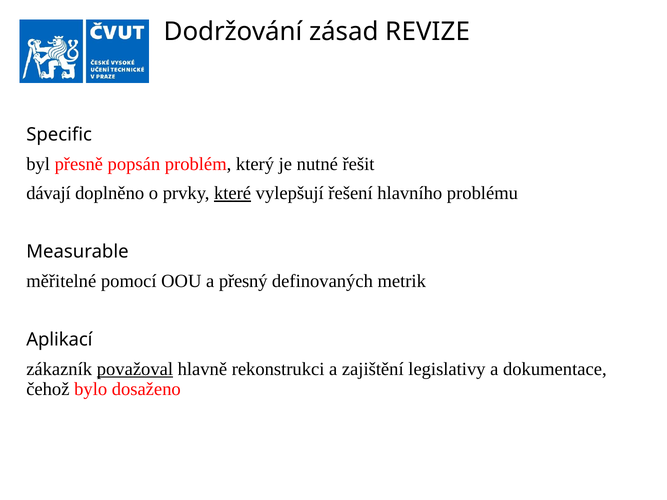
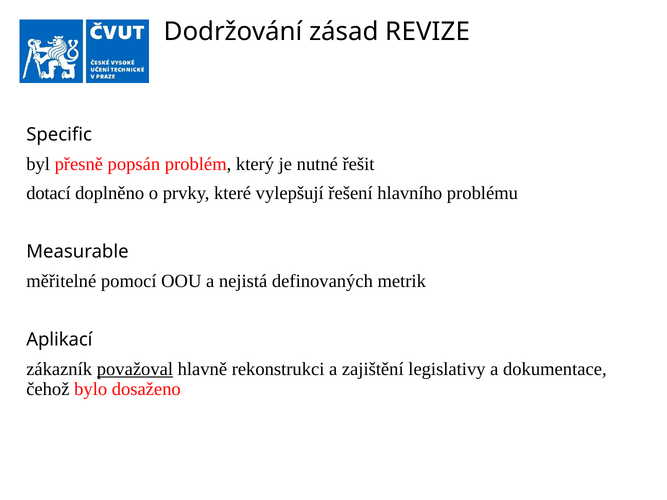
dávají: dávají -> dotací (48, 193)
které underline: present -> none (233, 193)
přesný: přesný -> nejistá (243, 281)
